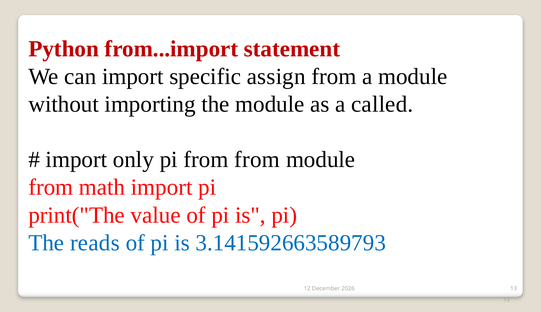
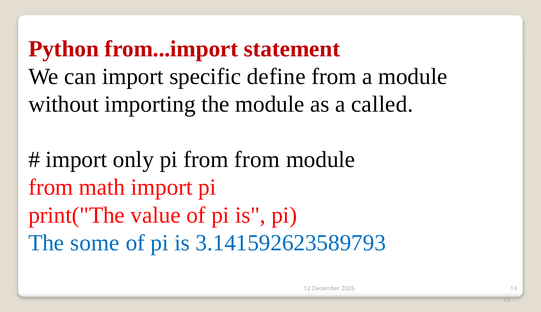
assign: assign -> define (276, 76)
reads: reads -> some (95, 243)
3.141592663589793: 3.141592663589793 -> 3.141592623589793 (291, 243)
